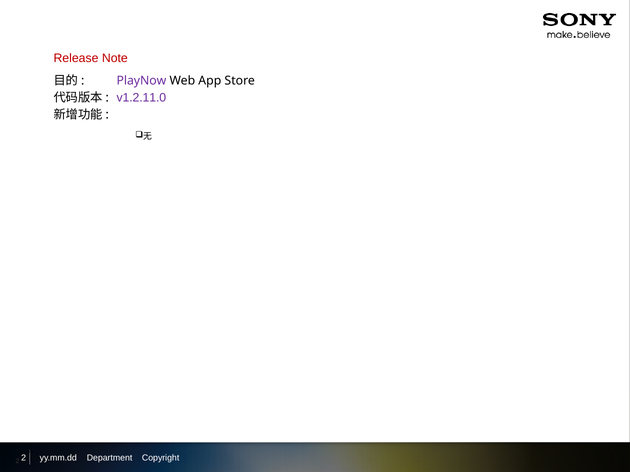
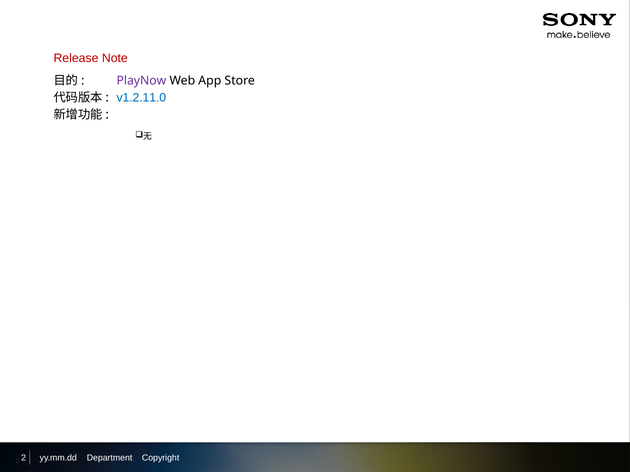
v1.2.11.0 colour: purple -> blue (141, 98)
